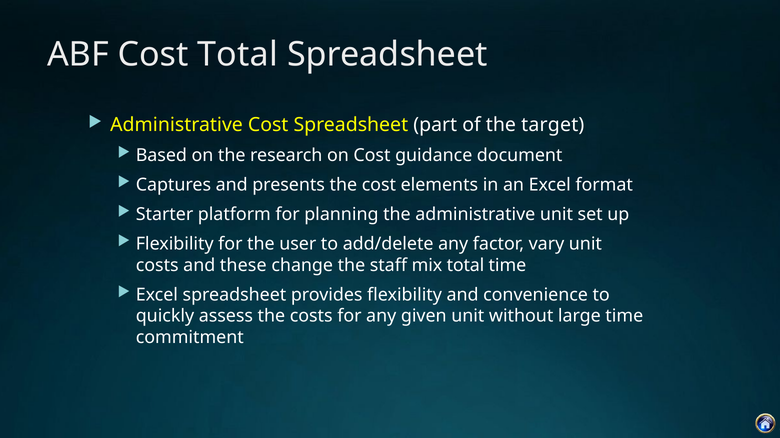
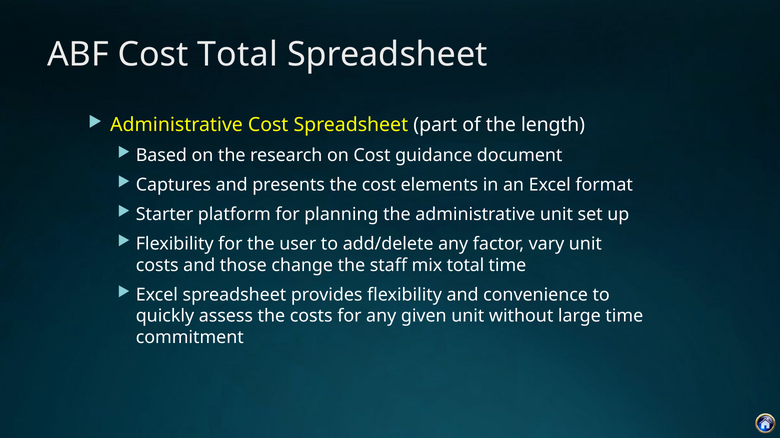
target: target -> length (553, 125)
these: these -> those (243, 266)
